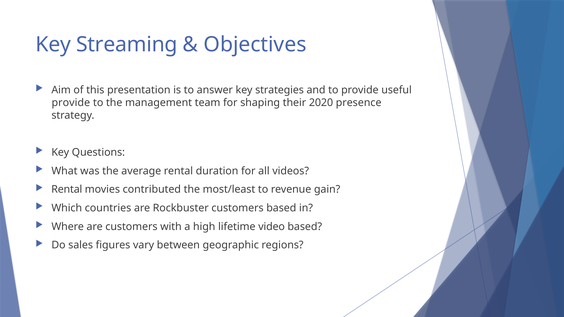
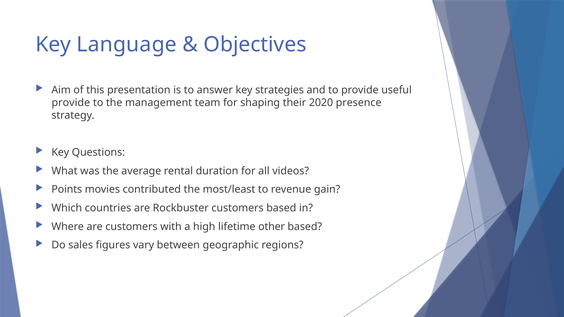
Streaming: Streaming -> Language (127, 44)
Rental: Rental -> Points (67, 190)
video: video -> other (272, 227)
